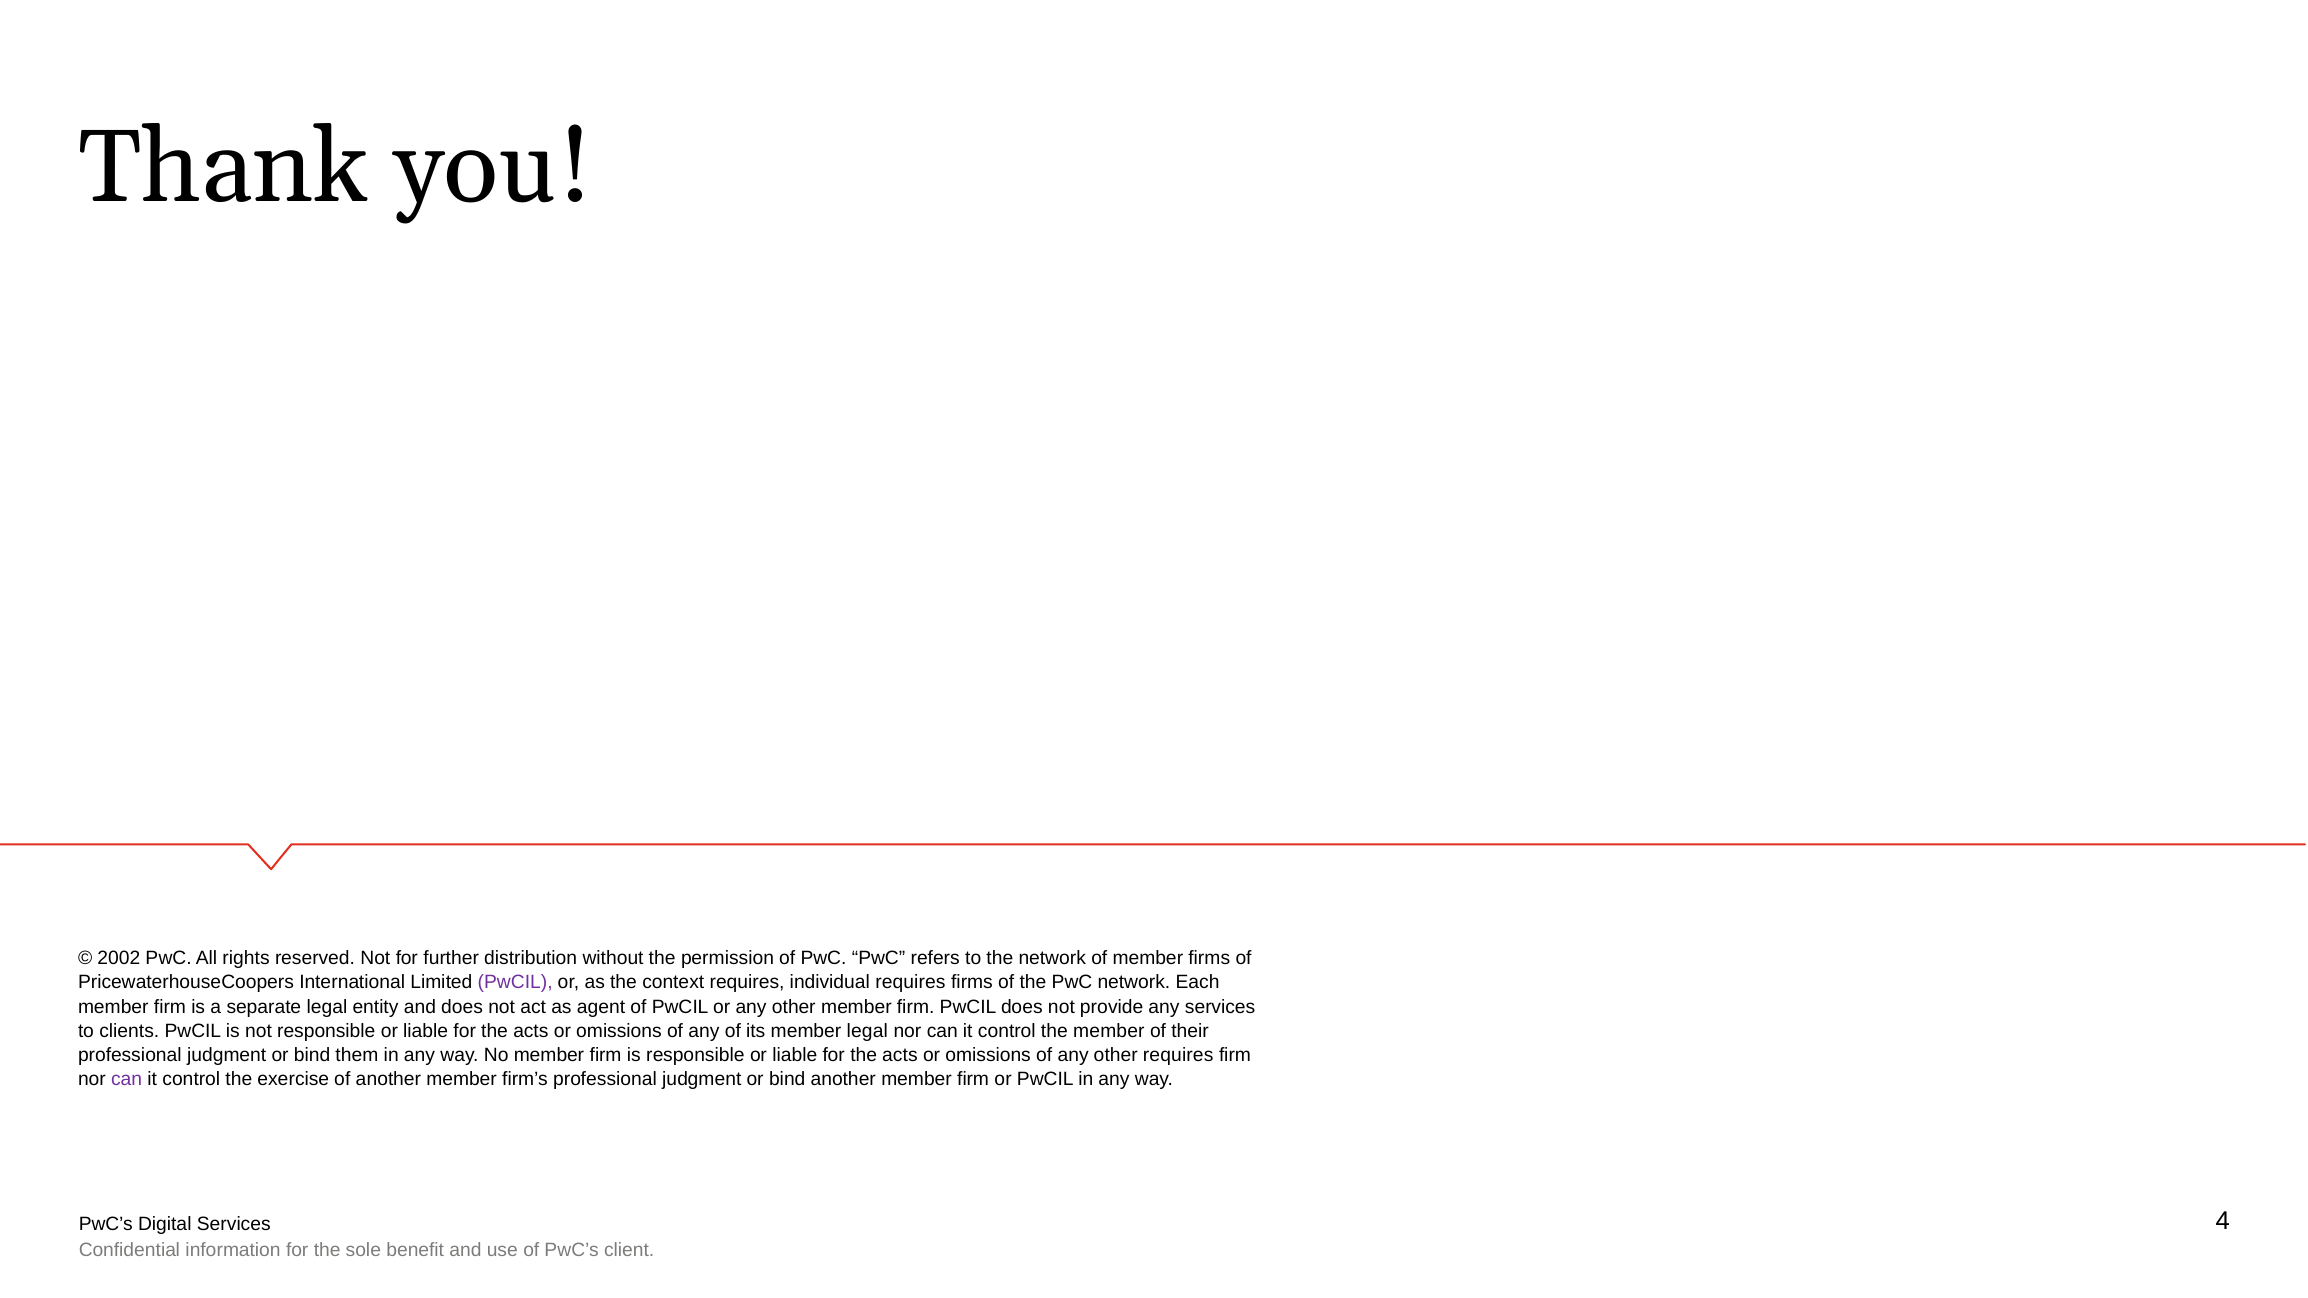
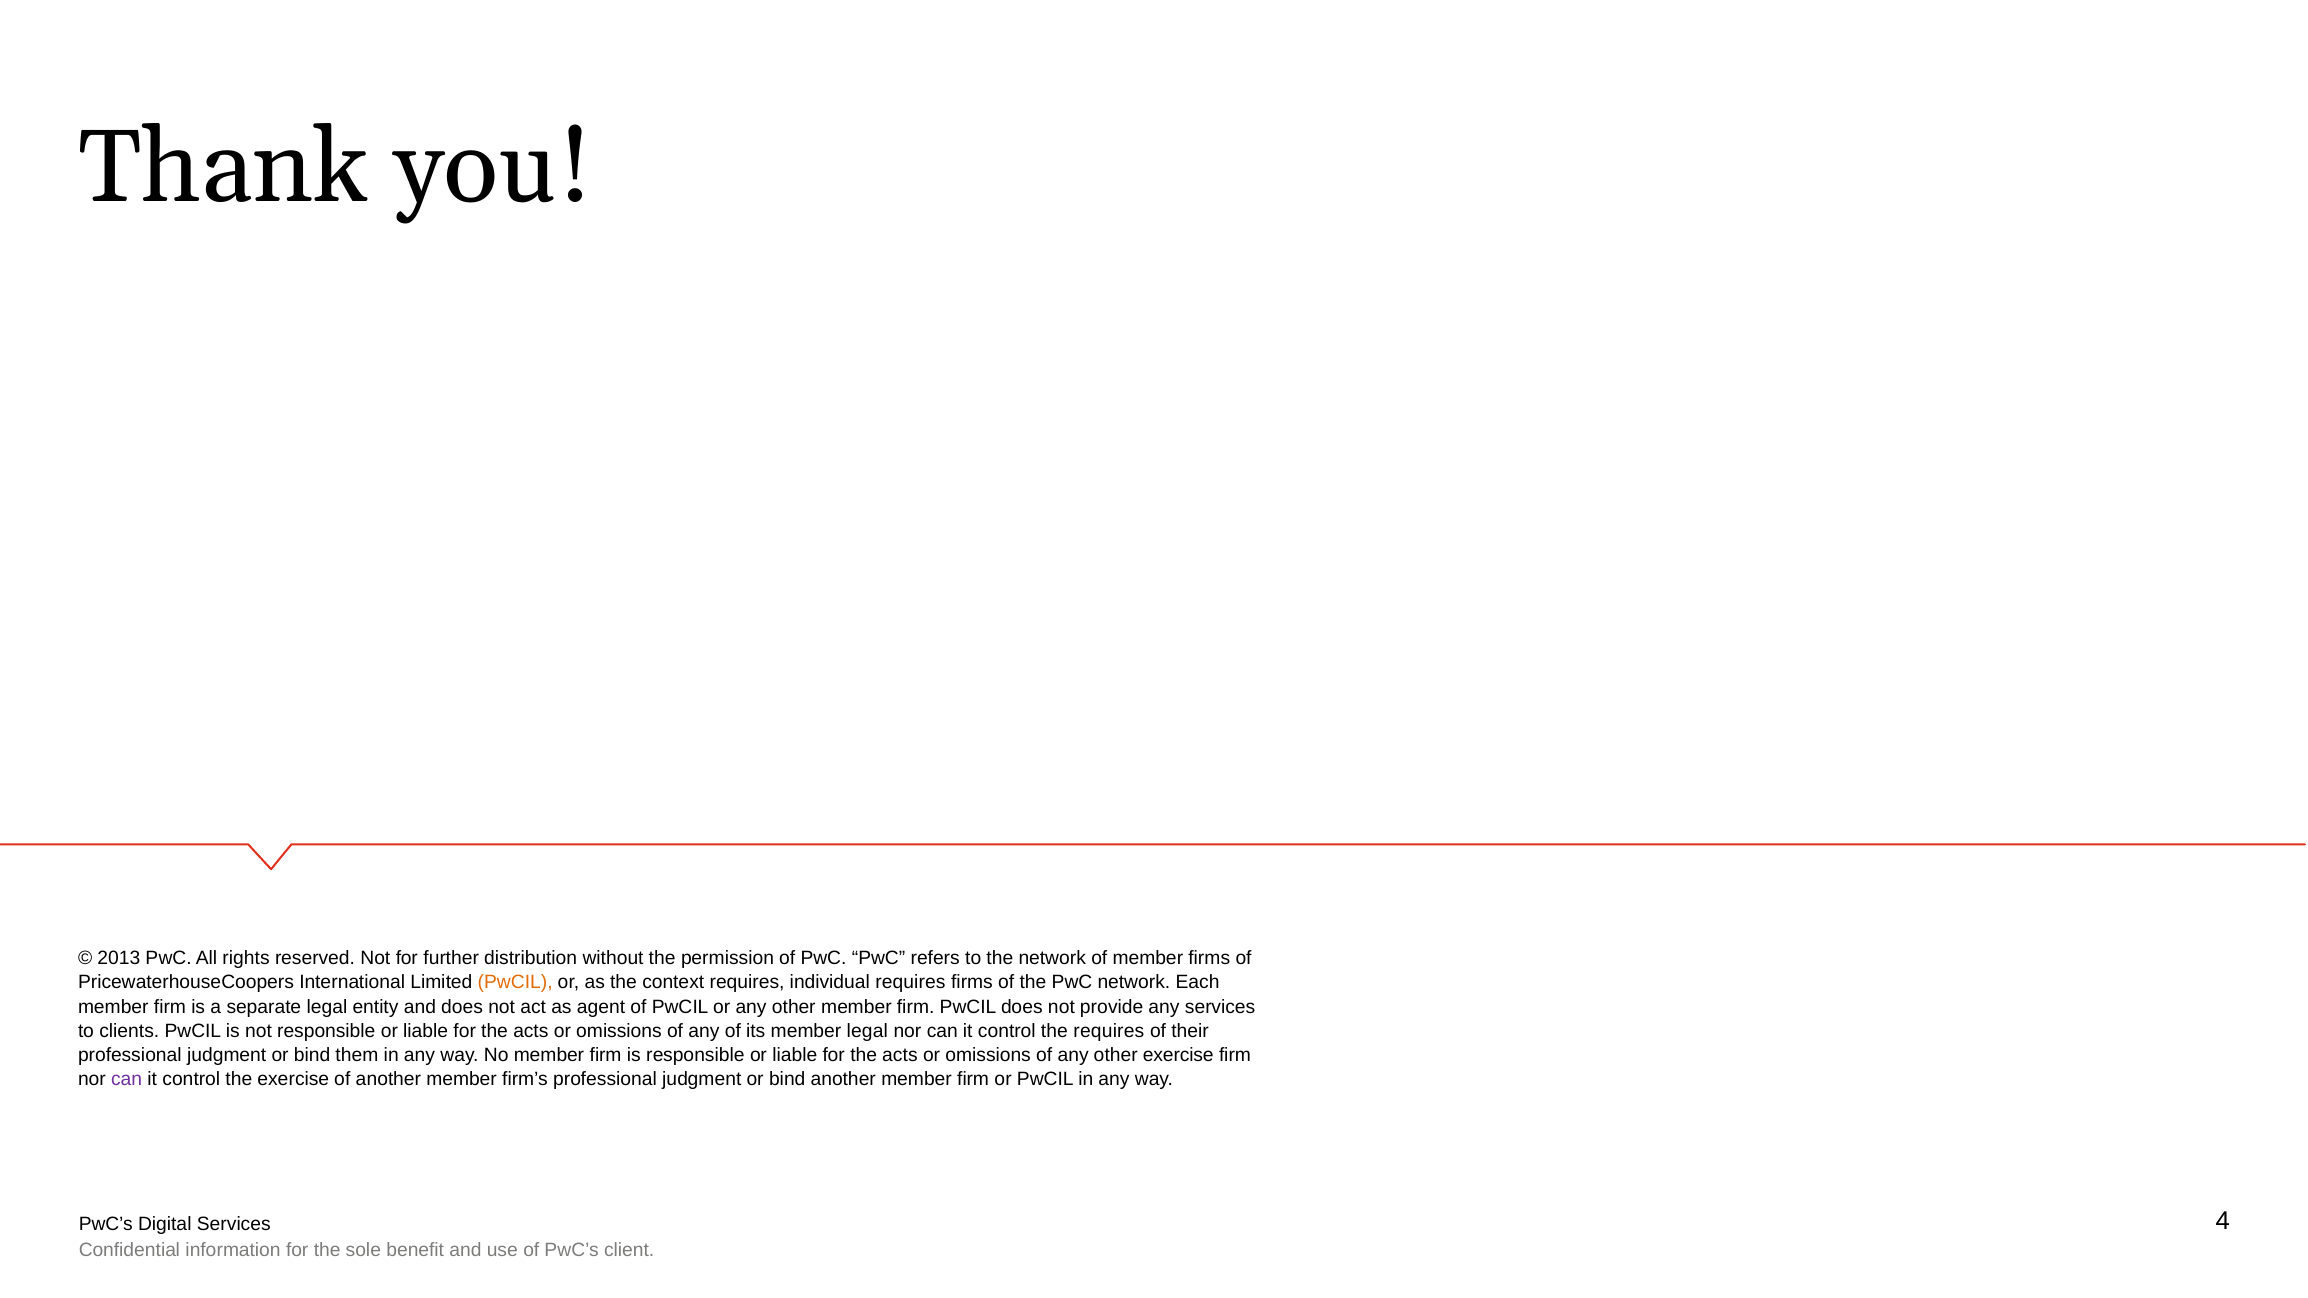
2002: 2002 -> 2013 (119, 959)
PwCIL colour: purple -> orange (515, 983)
the member: member -> requires (1109, 1031)
other requires: requires -> exercise (1178, 1055)
